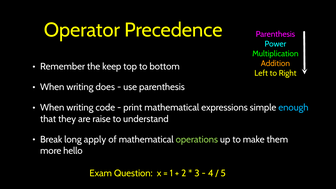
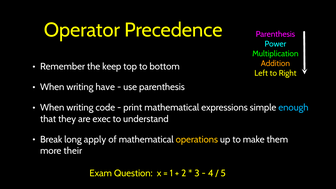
does: does -> have (105, 87)
raise: raise -> exec (102, 119)
operations colour: light green -> yellow (197, 139)
hello: hello -> their (73, 151)
